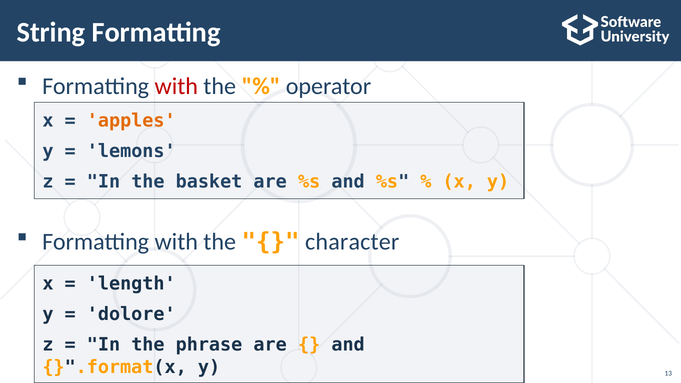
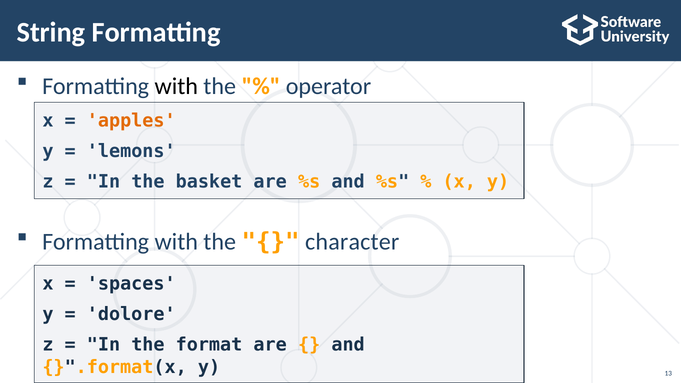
with colour: red -> black (176, 86)
length: length -> spaces (131, 284)
phrase: phrase -> format (209, 345)
